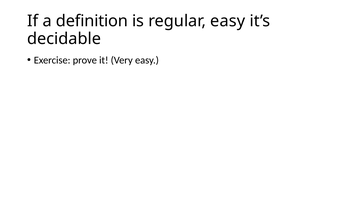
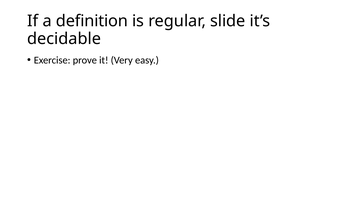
regular easy: easy -> slide (228, 21)
